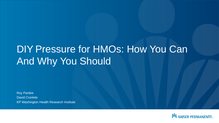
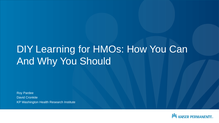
Pressure: Pressure -> Learning (55, 49)
